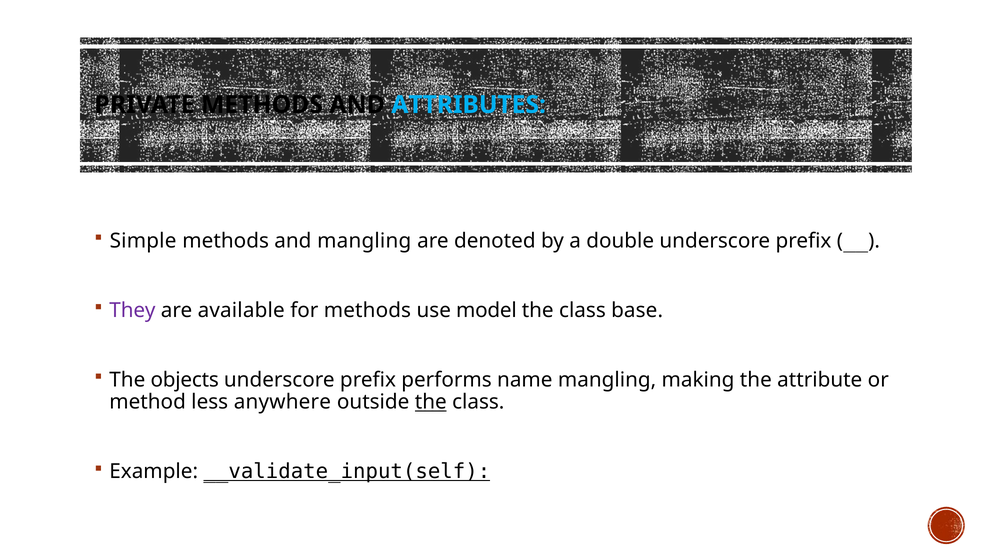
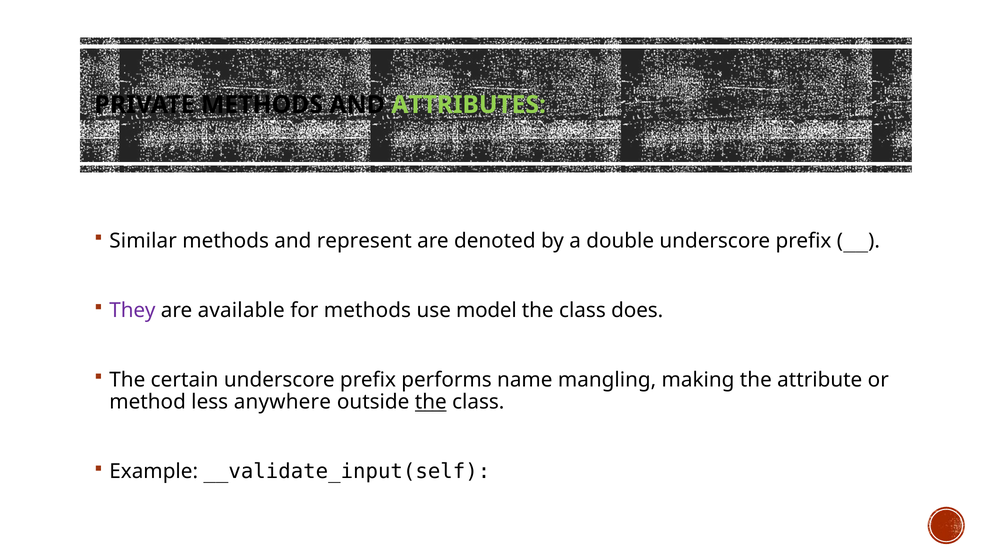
ATTRIBUTES colour: light blue -> light green (469, 105)
Simple: Simple -> Similar (143, 241)
and mangling: mangling -> represent (364, 241)
base: base -> does (637, 310)
objects: objects -> certain (185, 380)
__validate_input(self underline: present -> none (347, 472)
